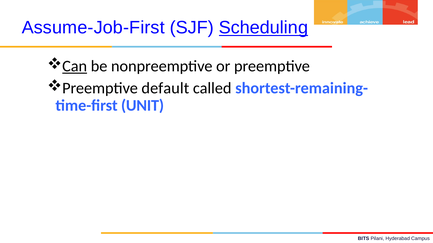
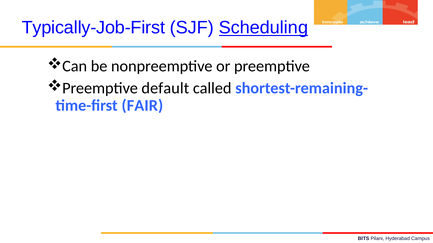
Assume-Job-First: Assume-Job-First -> Typically-Job-First (93, 28)
Can underline: present -> none (75, 66)
UNIT: UNIT -> FAIR (142, 106)
